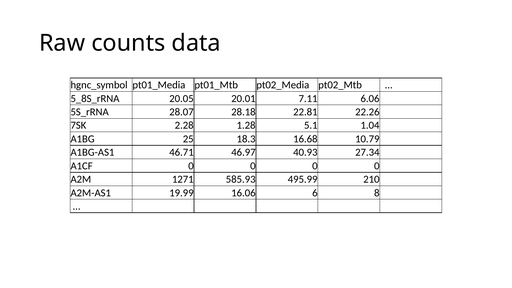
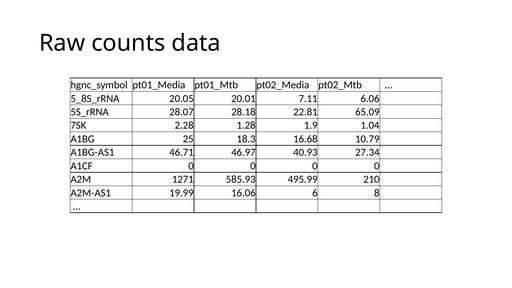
22.26: 22.26 -> 65.09 (367, 112)
5.1: 5.1 -> 1.9 (311, 125)
